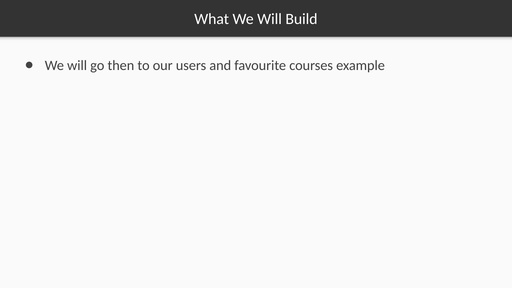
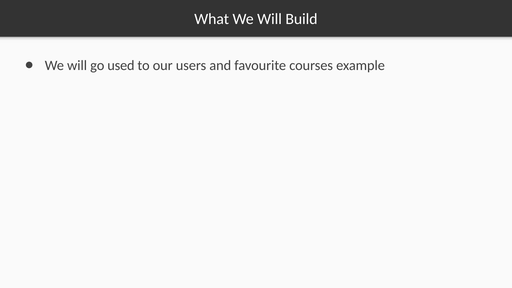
then: then -> used (121, 65)
